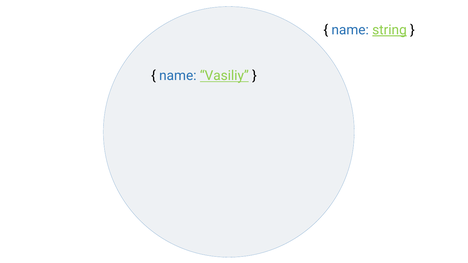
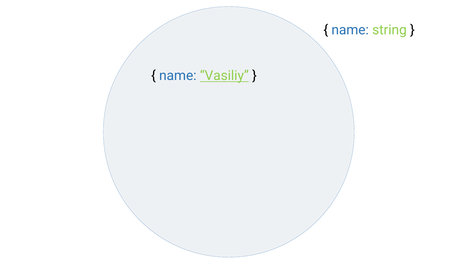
string underline: present -> none (389, 30)
